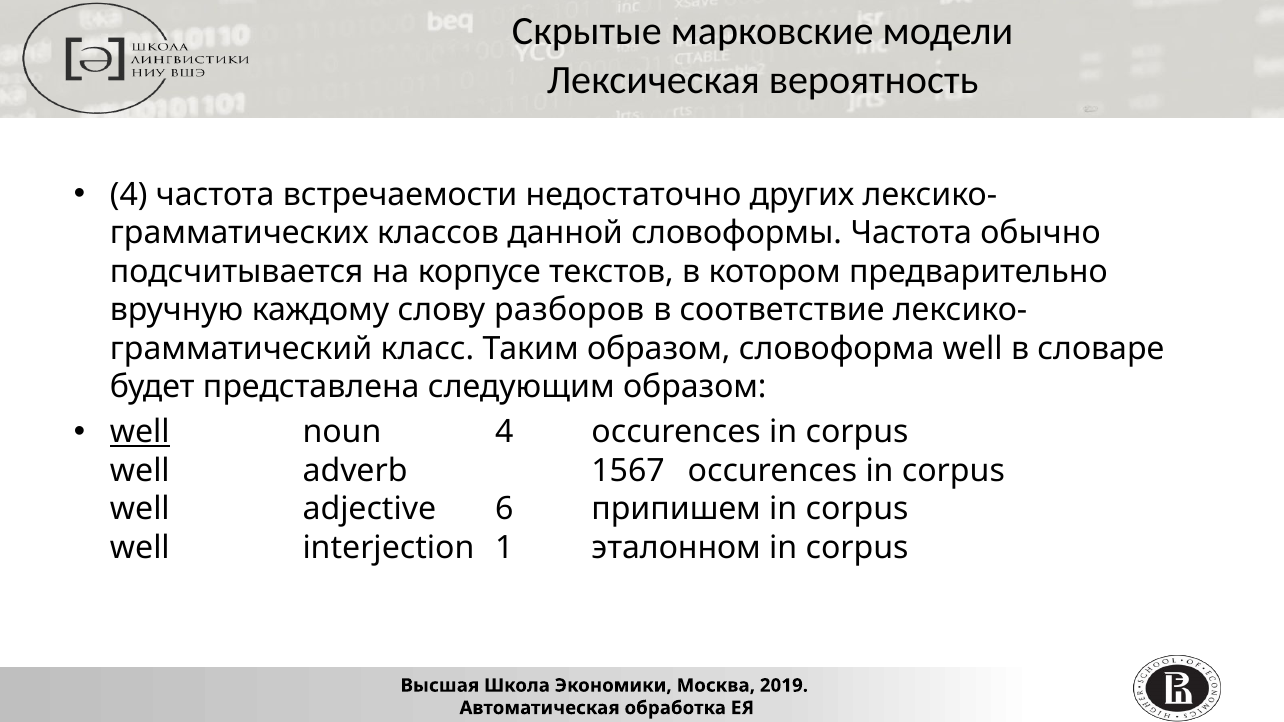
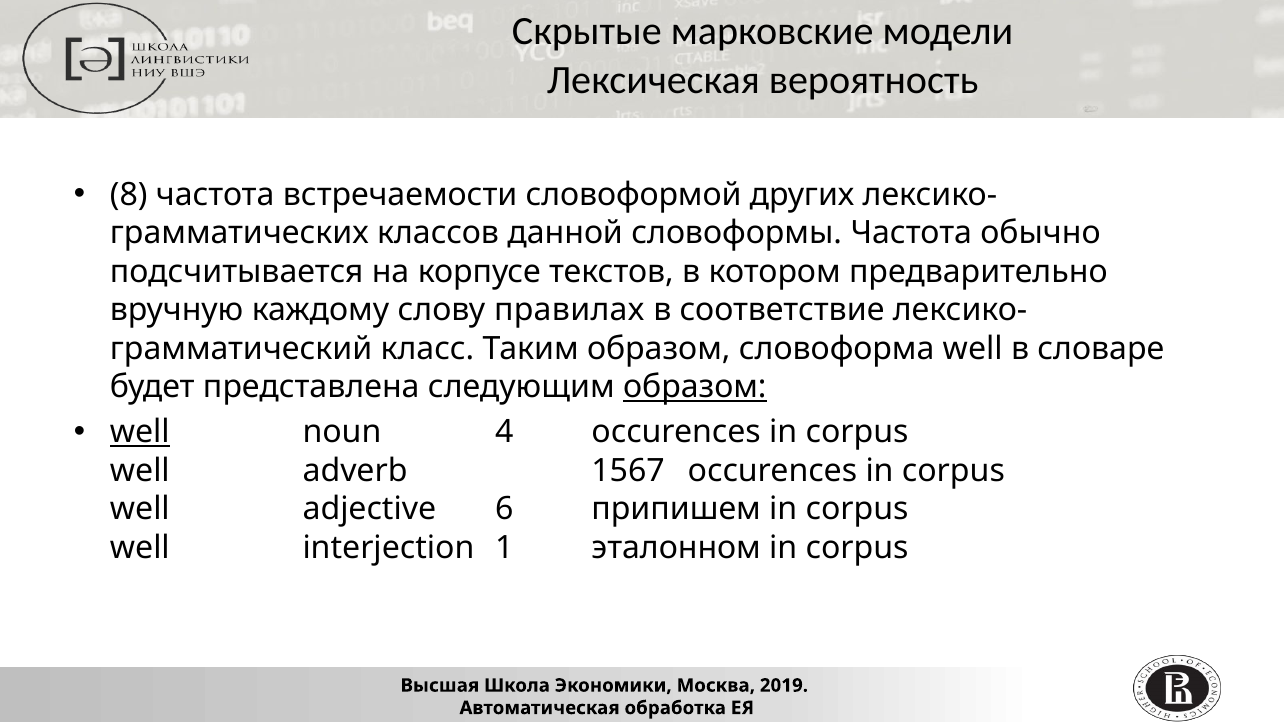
4: 4 -> 8 (129, 195)
недостаточно: недостаточно -> словоформой (634, 195)
разборов: разборов -> правилах (569, 310)
образом underline: none -> present (695, 387)
